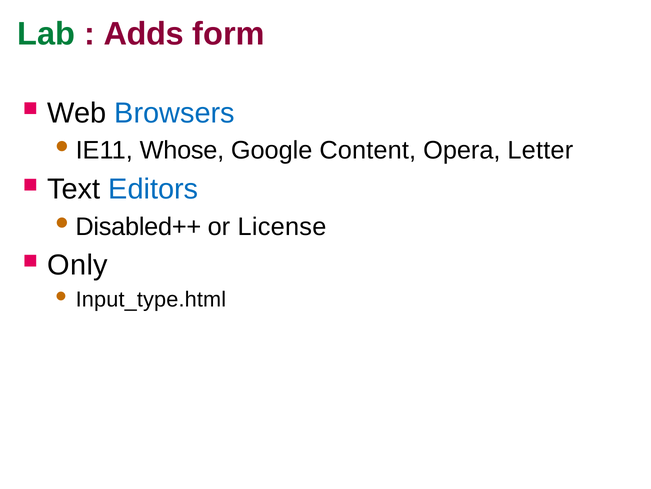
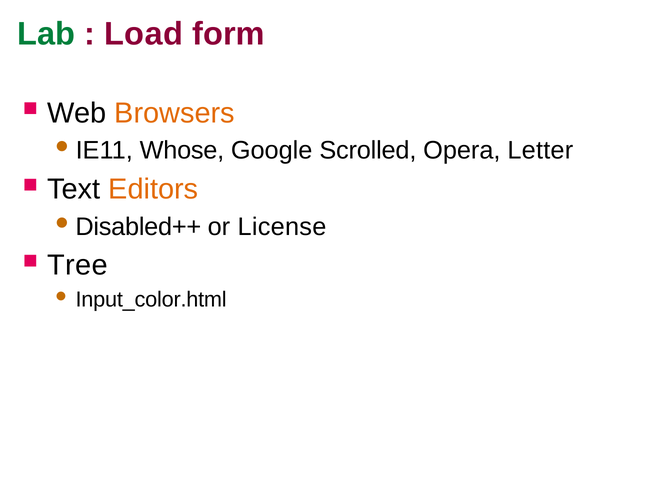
Adds: Adds -> Load (144, 34)
Browsers colour: blue -> orange (175, 113)
Content: Content -> Scrolled (368, 150)
Editors colour: blue -> orange (153, 189)
Only: Only -> Tree (78, 265)
Input_type.html: Input_type.html -> Input_color.html (151, 299)
